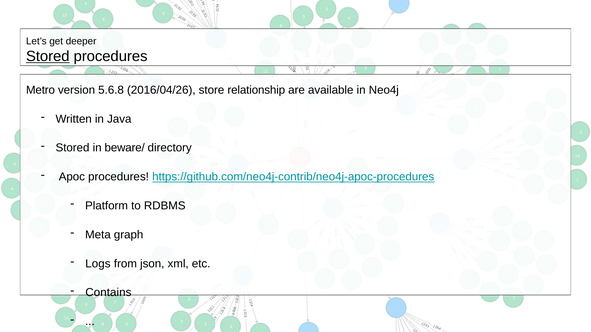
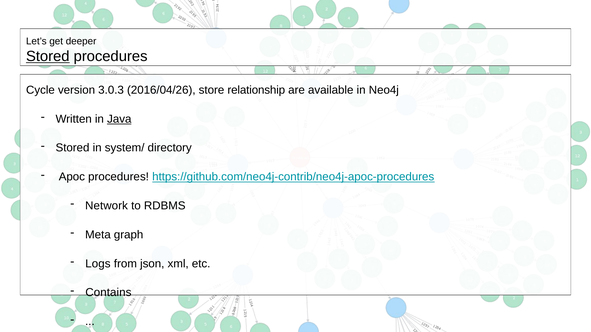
Metro: Metro -> Cycle (40, 90)
5.6.8: 5.6.8 -> 3.0.3 (111, 90)
Java underline: none -> present (119, 119)
beware/: beware/ -> system/ (125, 148)
Platform: Platform -> Network (107, 206)
